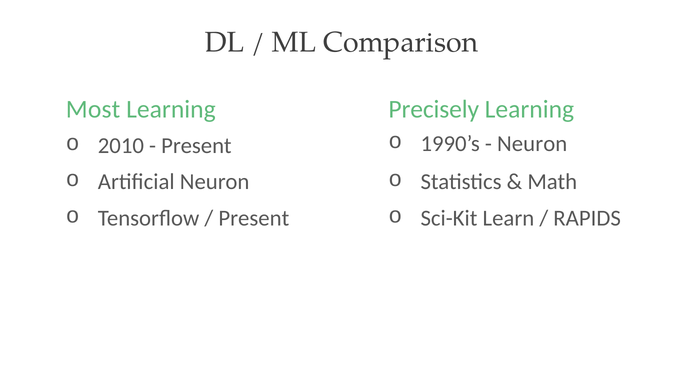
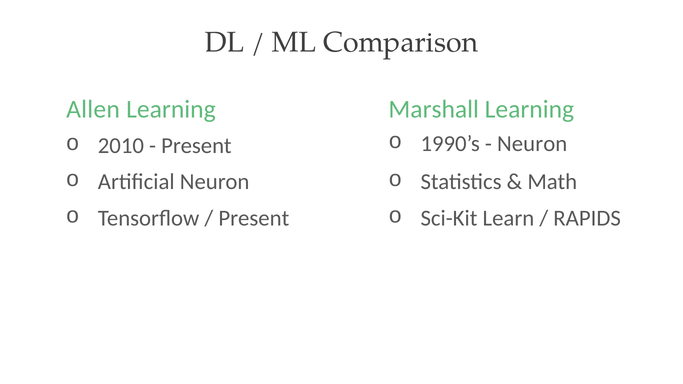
Most: Most -> Allen (93, 109)
Precisely: Precisely -> Marshall (434, 109)
